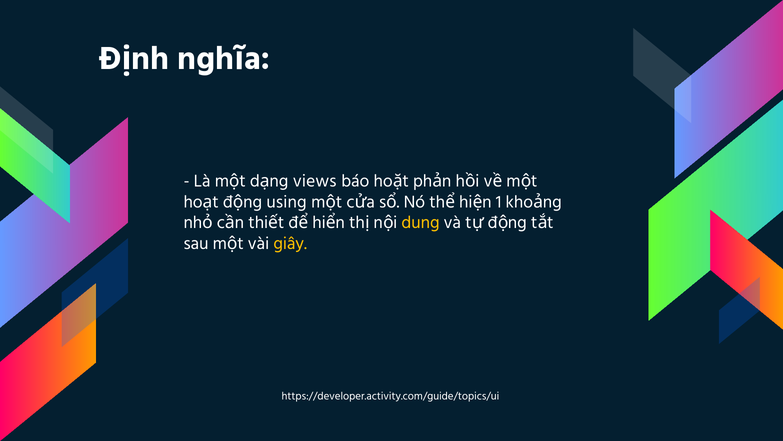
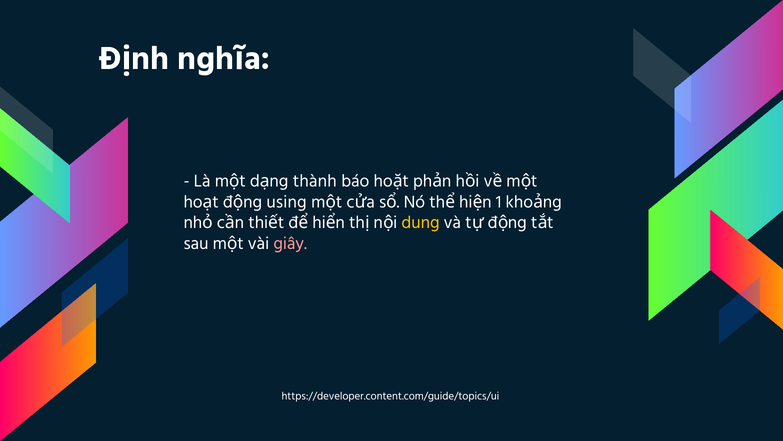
views: views -> thành (315, 181)
giây colour: yellow -> pink (290, 243)
https://developer.activity.com/guide/topics/ui: https://developer.activity.com/guide/topics/ui -> https://developer.content.com/guide/topics/ui (390, 396)
